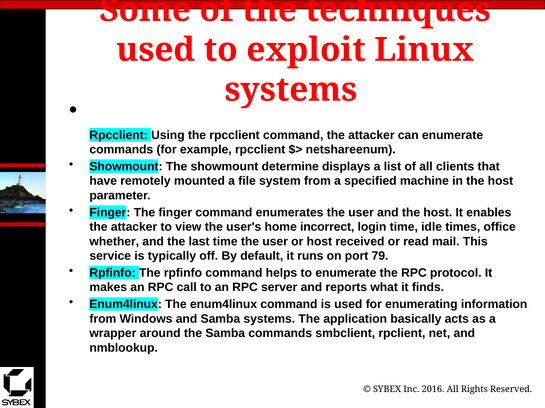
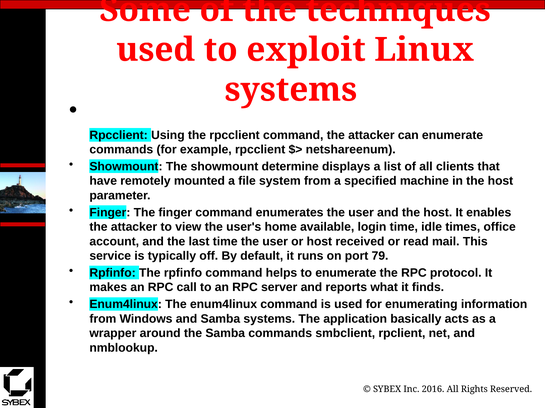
incorrect: incorrect -> available (327, 227)
whether: whether -> account (114, 242)
